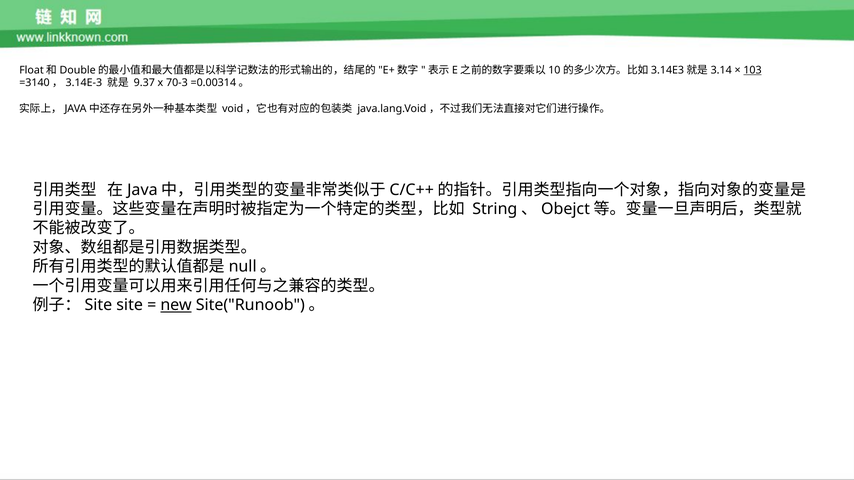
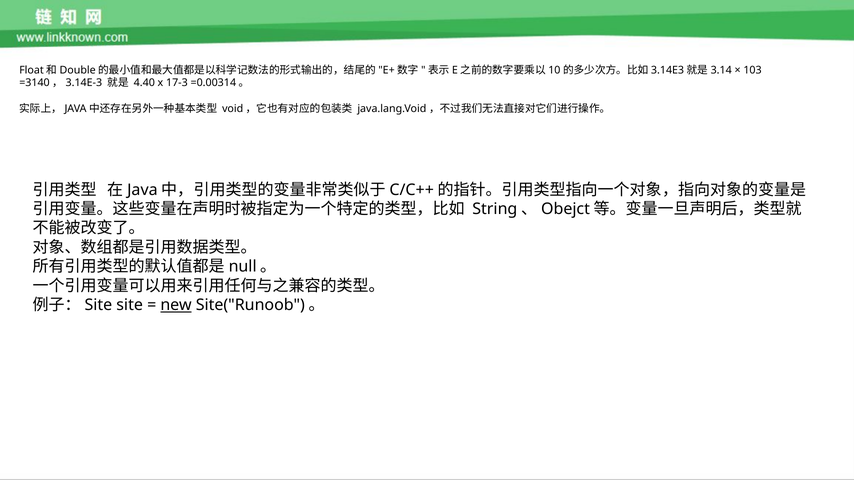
103 underline: present -> none (753, 70)
9.37: 9.37 -> 4.40 (144, 83)
70-3: 70-3 -> 17-3 (177, 83)
